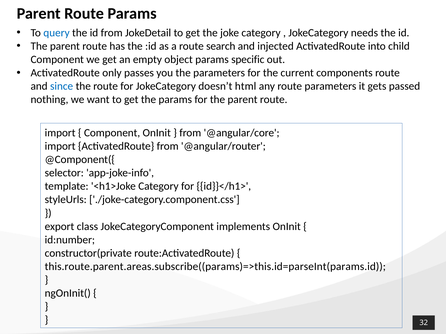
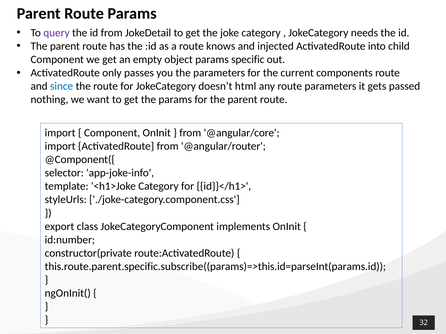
query colour: blue -> purple (57, 33)
search: search -> knows (221, 46)
this.route.parent.areas.subscribe((params)=>this.id=parseInt(params.id: this.route.parent.areas.subscribe((params)=>this.id=parseInt(params.id -> this.route.parent.specific.subscribe((params)=>this.id=parseInt(params.id (215, 267)
